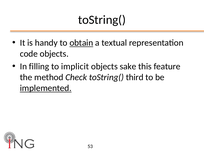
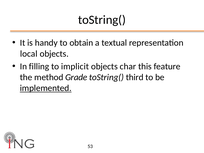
obtain underline: present -> none (81, 43)
code: code -> local (29, 54)
sake: sake -> char (128, 66)
Check: Check -> Grade (76, 77)
